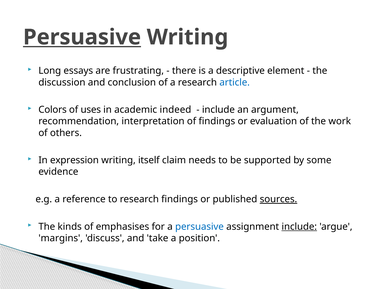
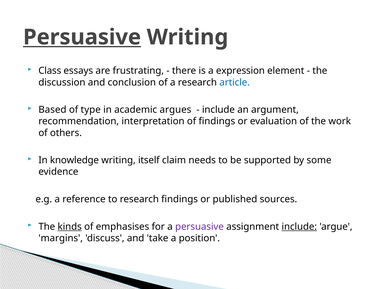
Long: Long -> Class (50, 71)
descriptive: descriptive -> expression (240, 71)
Colors: Colors -> Based (52, 110)
uses: uses -> type (91, 110)
indeed: indeed -> argues (175, 110)
expression: expression -> knowledge (74, 160)
sources underline: present -> none (278, 199)
kinds underline: none -> present (70, 226)
persuasive colour: blue -> purple (199, 226)
